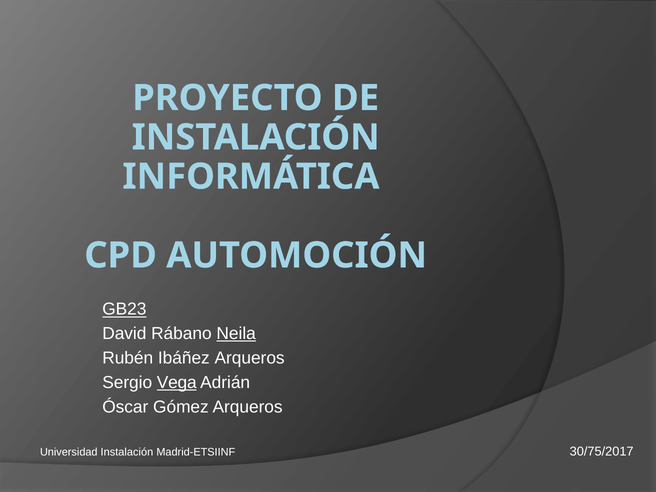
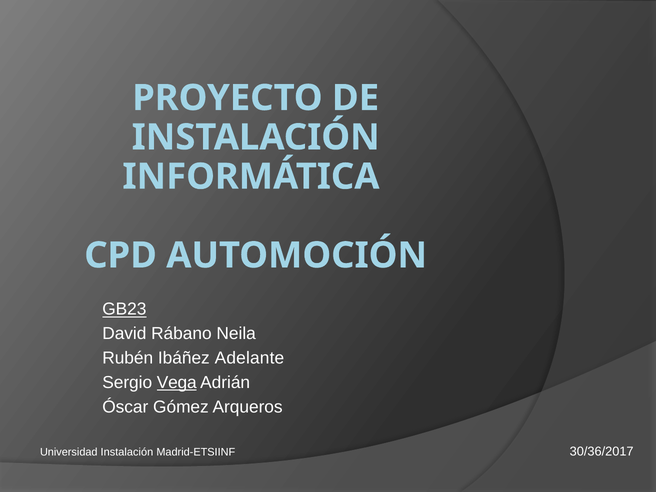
Neila underline: present -> none (236, 334)
Ibáñez Arqueros: Arqueros -> Adelante (249, 358)
30/75/2017: 30/75/2017 -> 30/36/2017 (602, 452)
